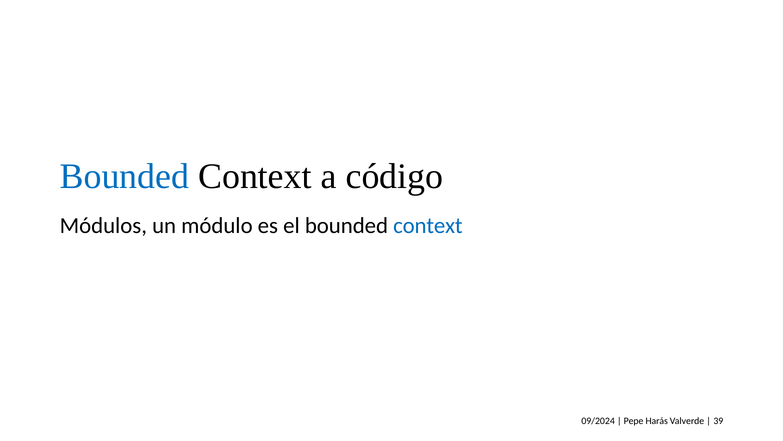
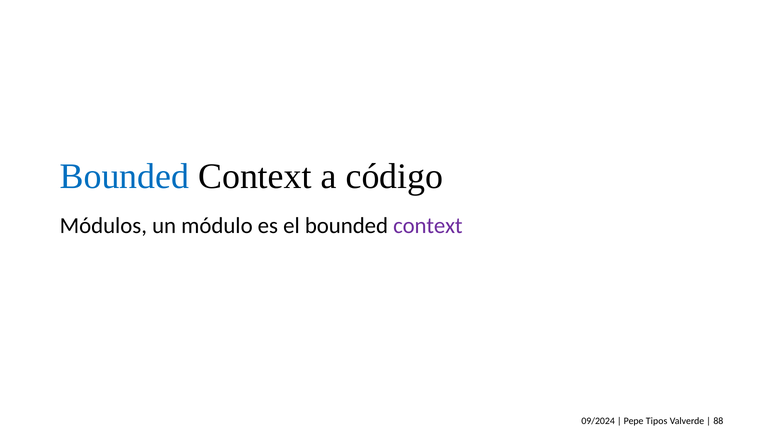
context colour: blue -> purple (428, 225)
Harás: Harás -> Tipos (657, 421)
39: 39 -> 88 (718, 421)
